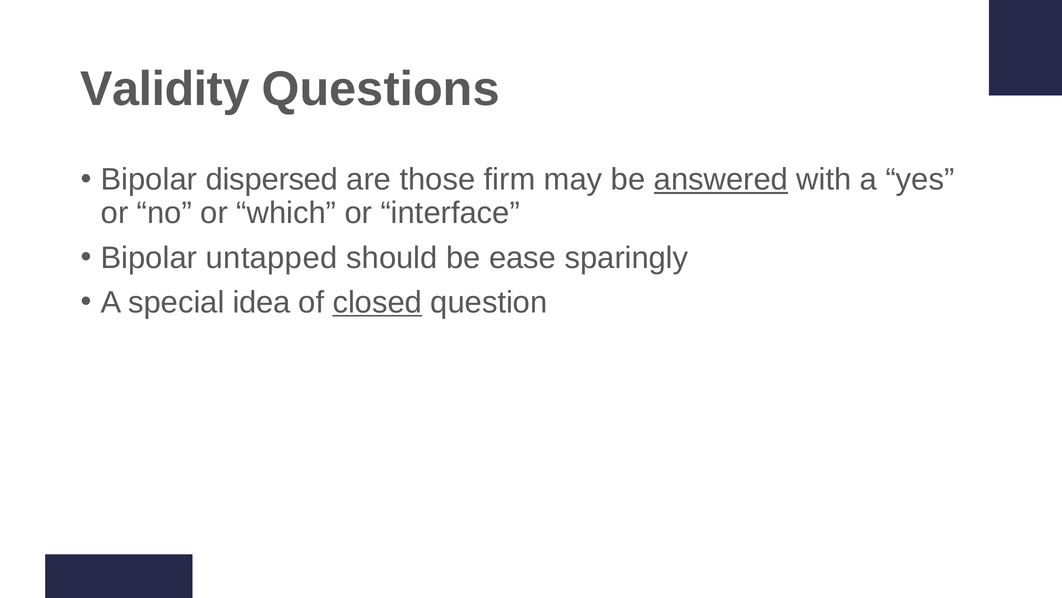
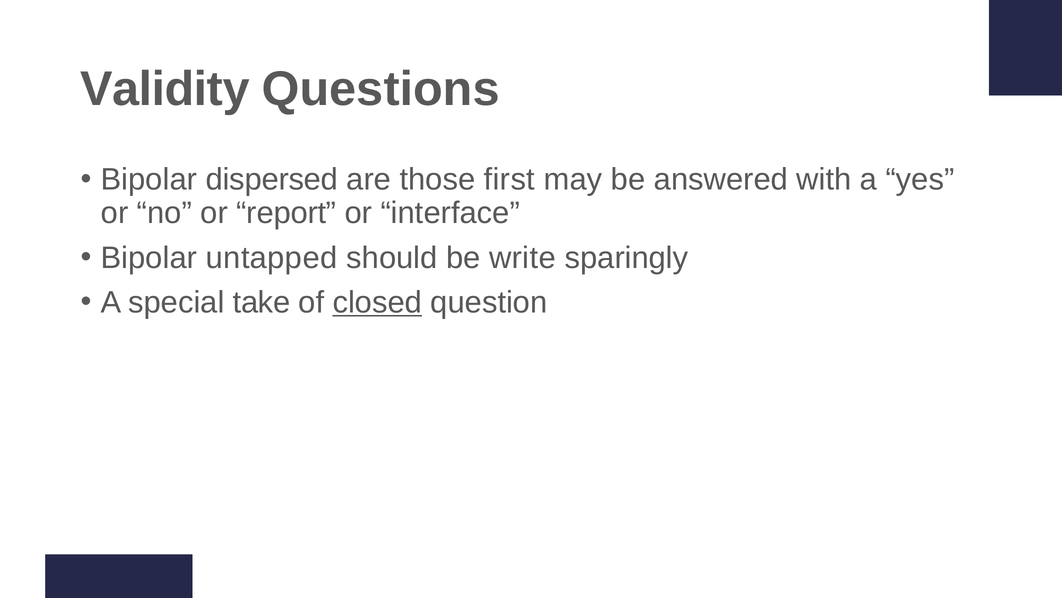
firm: firm -> first (509, 180)
answered underline: present -> none (721, 180)
which: which -> report (286, 213)
ease: ease -> write (522, 258)
idea: idea -> take (262, 302)
